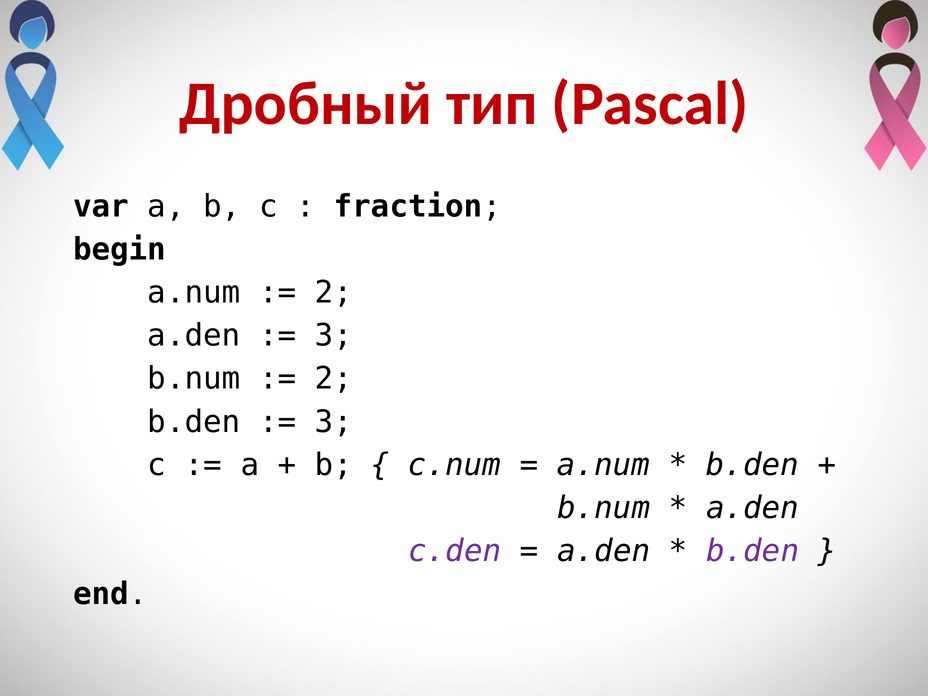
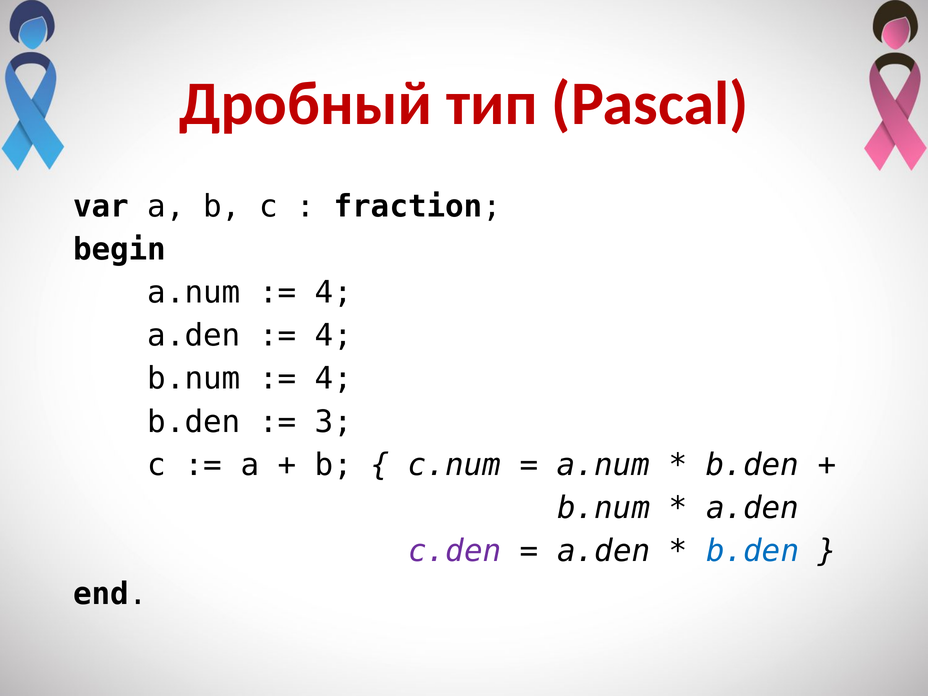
2: 2 -> 4 (334, 293)
3: 3 -> 4 (334, 336)
2: 2 -> 4 (334, 379)
b.den colour: purple -> blue (753, 551)
